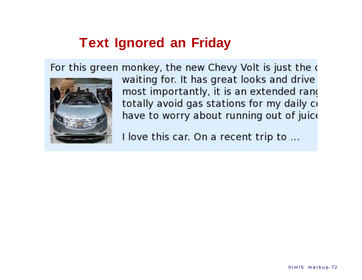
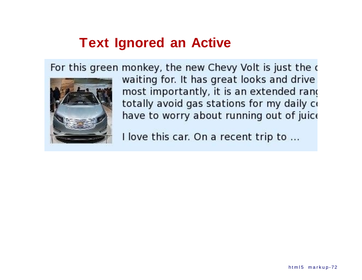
Friday: Friday -> Active (211, 43)
